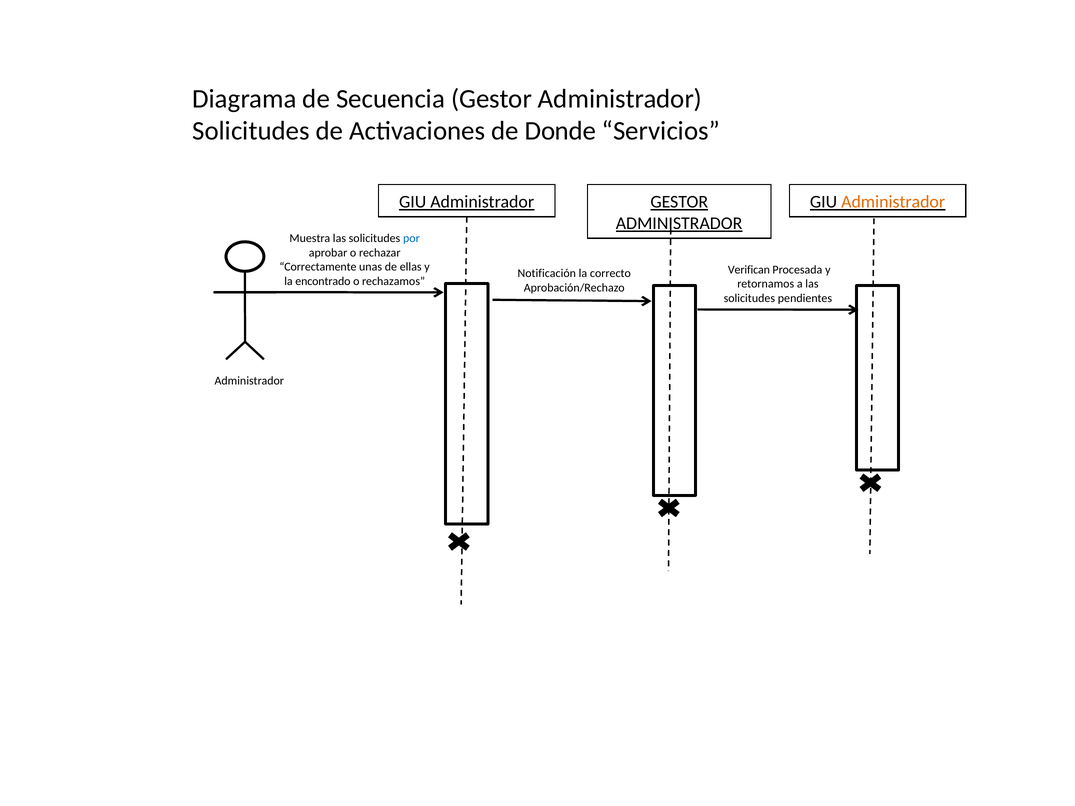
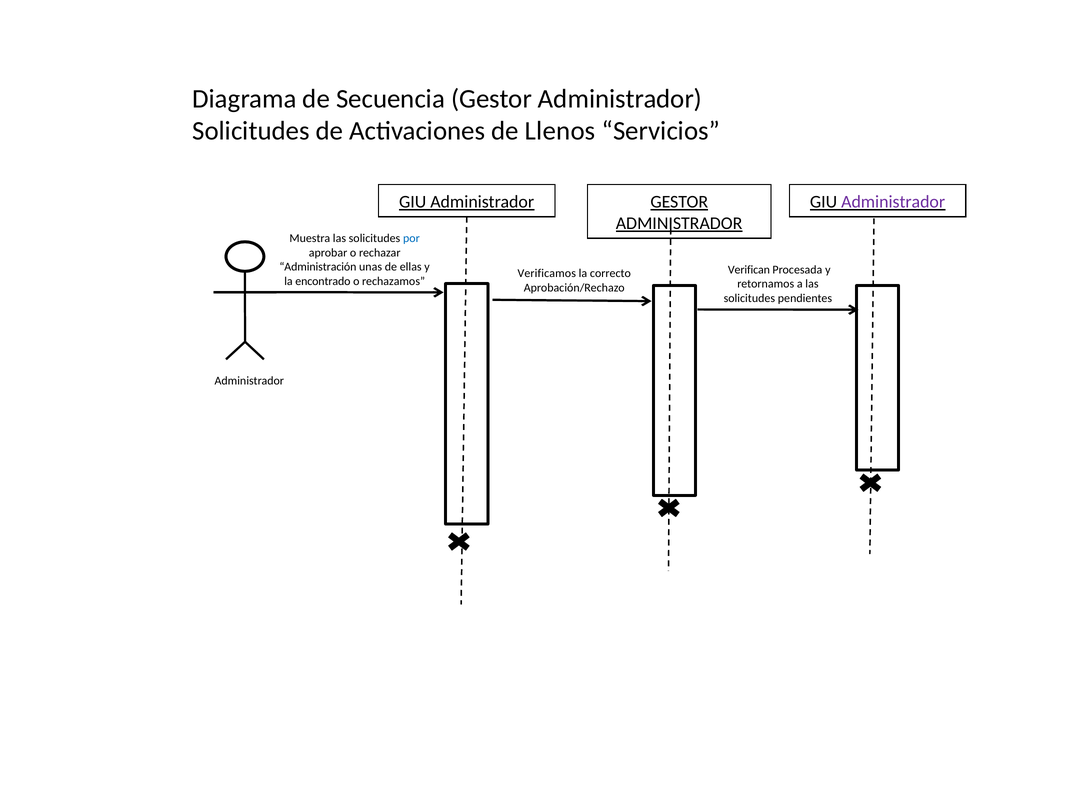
Donde: Donde -> Llenos (560, 131)
Administrador colour: orange -> purple (893, 202)
Correctamente: Correctamente -> Administración (318, 267)
Notificación: Notificación -> Verificamos (547, 274)
